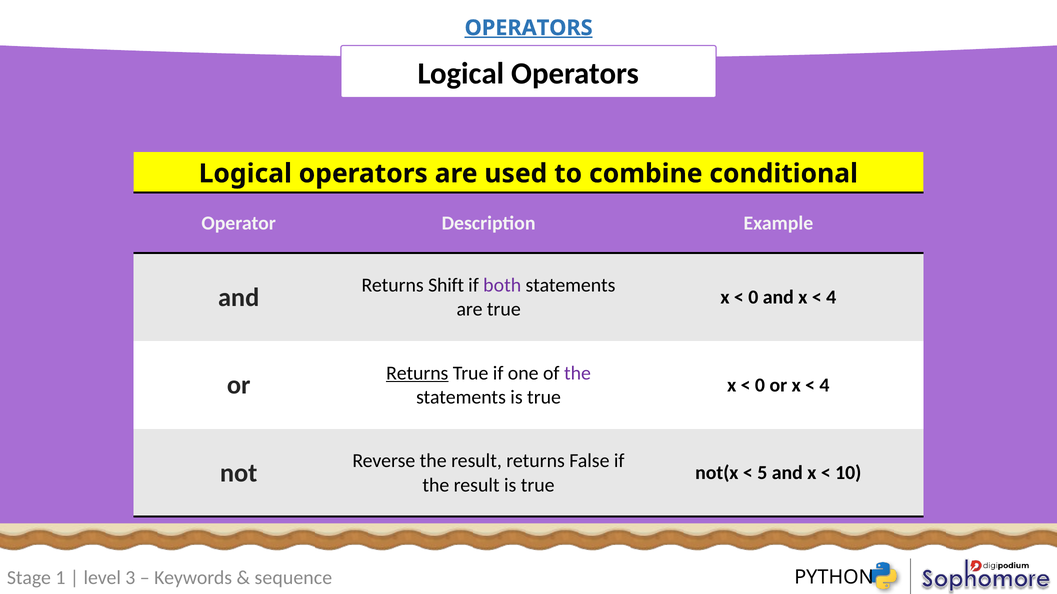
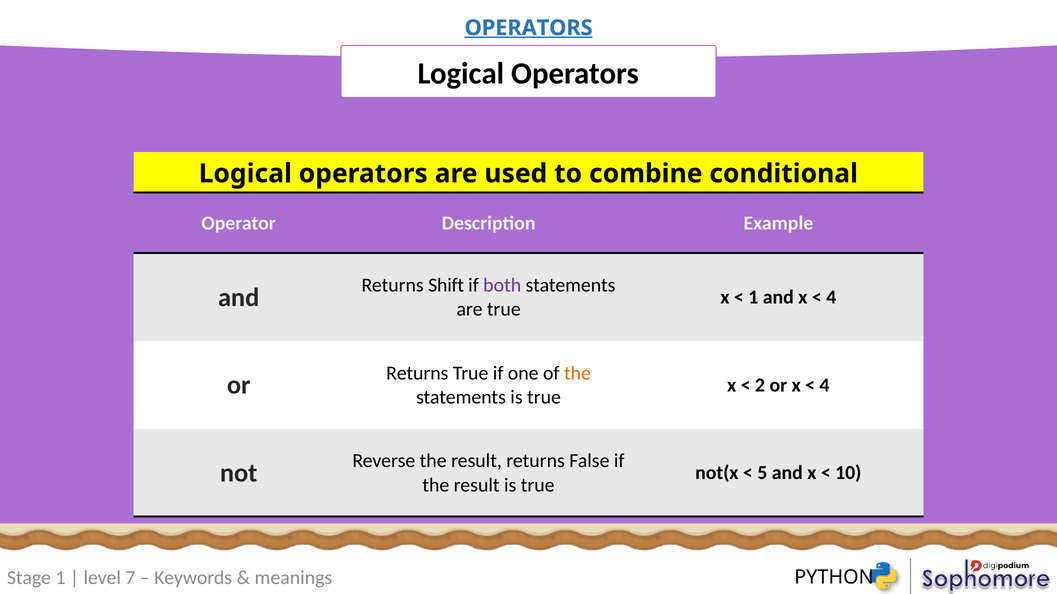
0: 0 -> 1 (753, 298)
Returns underline: present -> none (417, 373)
the colour: purple -> orange (577, 373)
0: 0 -> 2 (760, 385)
3: 3 -> 7 (130, 578)
sequence: sequence -> meanings (293, 578)
